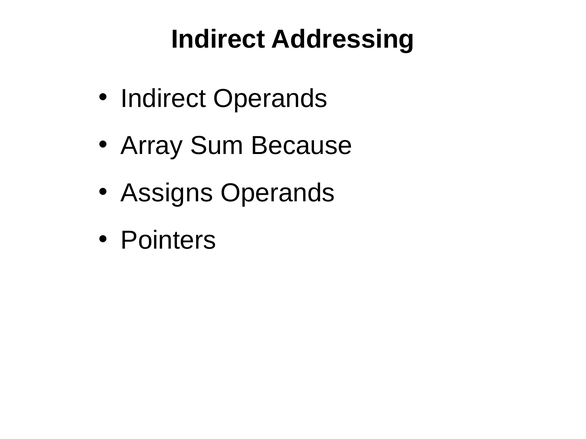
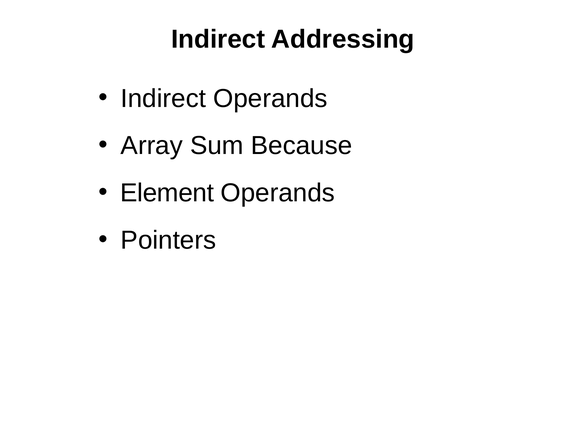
Assigns: Assigns -> Element (167, 193)
